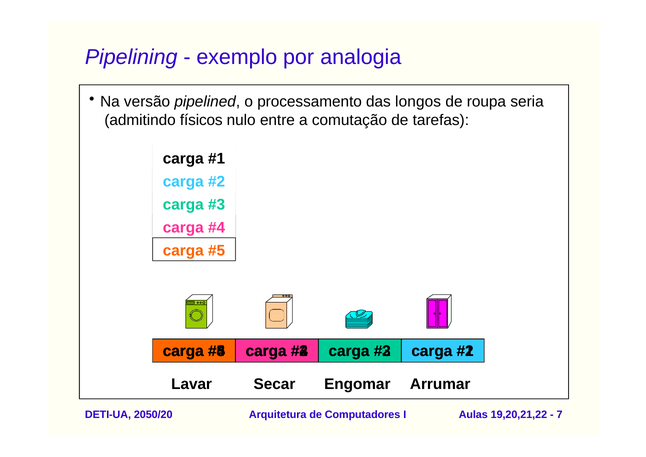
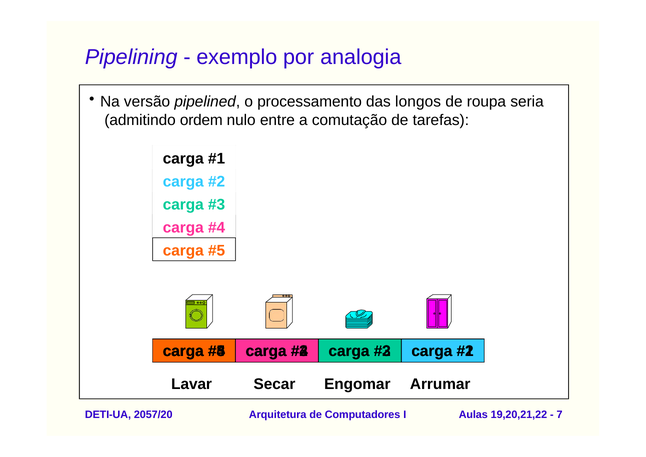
físicos: físicos -> ordem (201, 120)
2050/20: 2050/20 -> 2057/20 (153, 414)
